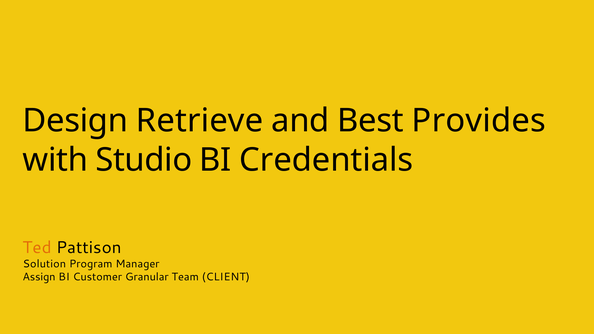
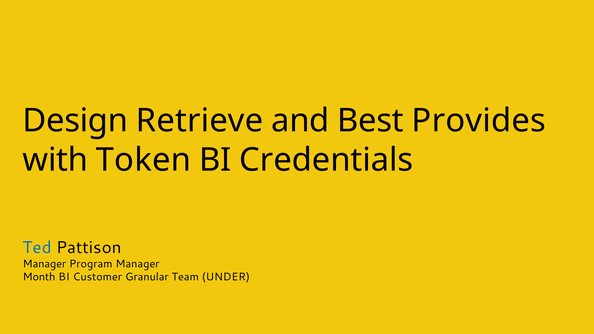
Studio: Studio -> Token (143, 160)
Ted colour: orange -> blue (37, 248)
Solution: Solution -> Manager (44, 264)
Assign: Assign -> Month (39, 277)
CLIENT: CLIENT -> UNDER (226, 277)
